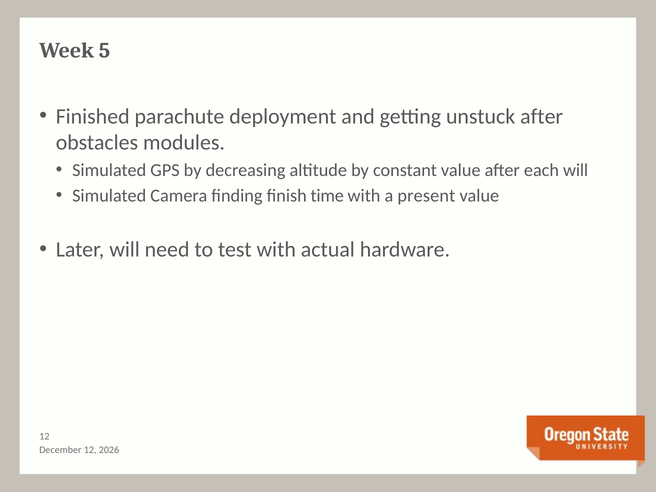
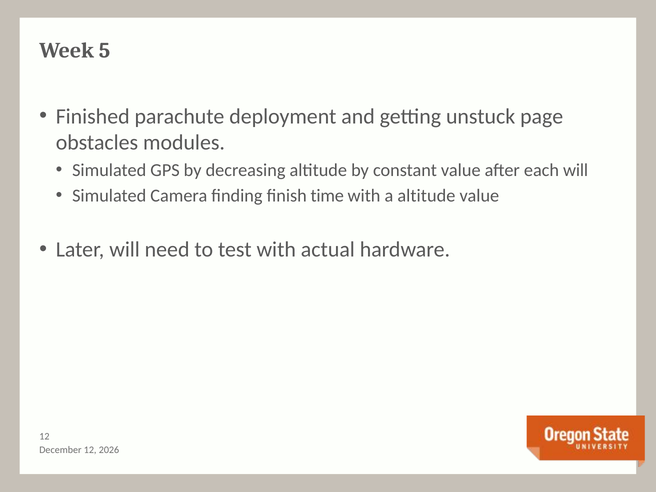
unstuck after: after -> page (542, 116)
a present: present -> altitude (426, 196)
